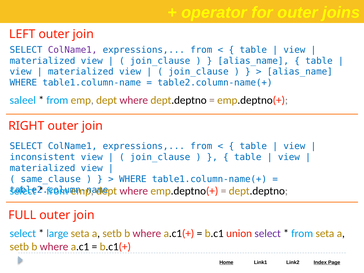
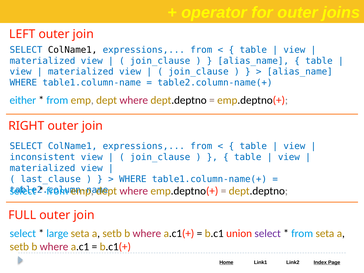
ColName1 colour: purple -> black (73, 50)
saleel: saleel -> either (23, 100)
same_clause: same_clause -> last_clause (51, 179)
